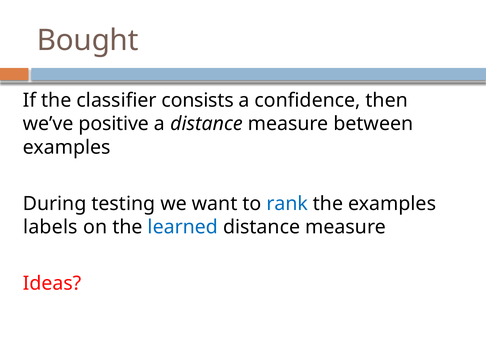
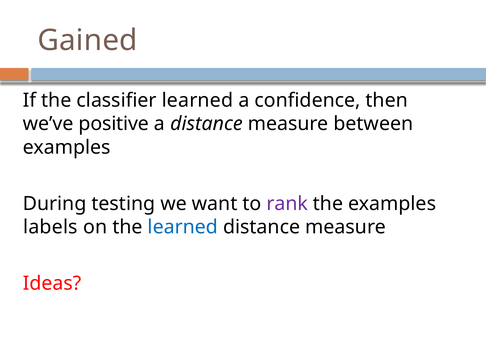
Bought: Bought -> Gained (87, 41)
classifier consists: consists -> learned (197, 101)
rank colour: blue -> purple (287, 204)
